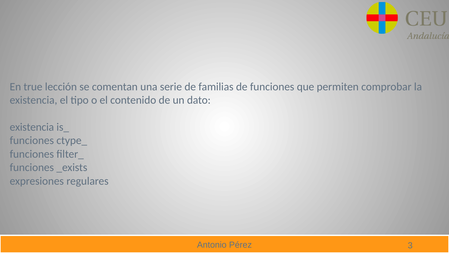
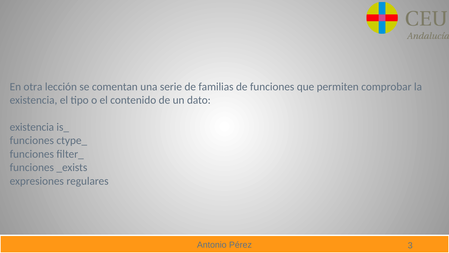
true: true -> otra (33, 86)
